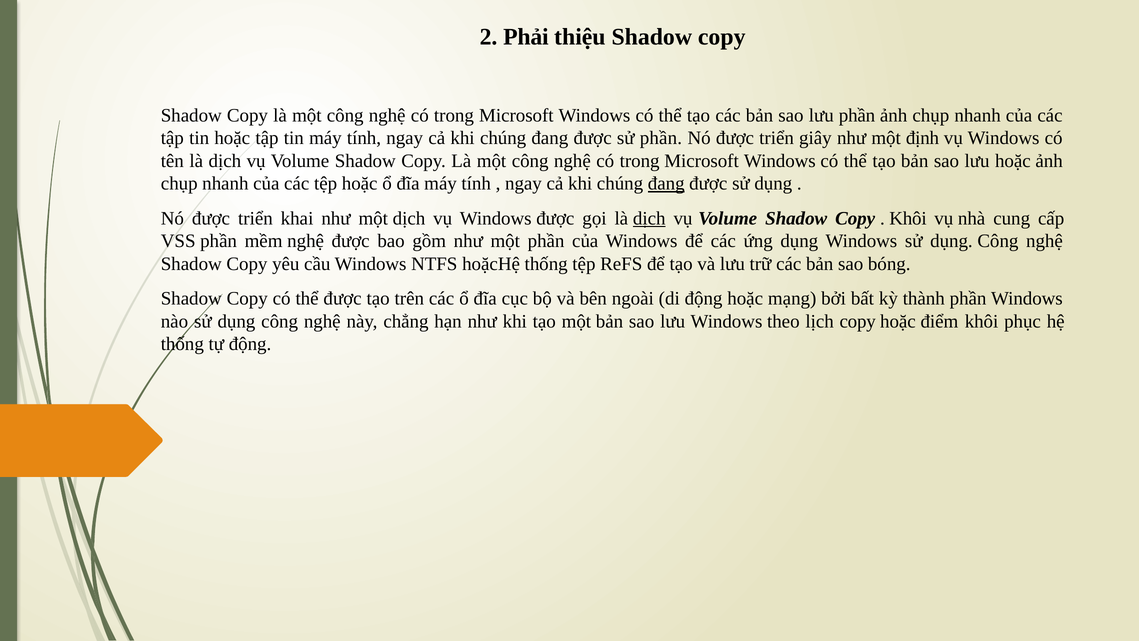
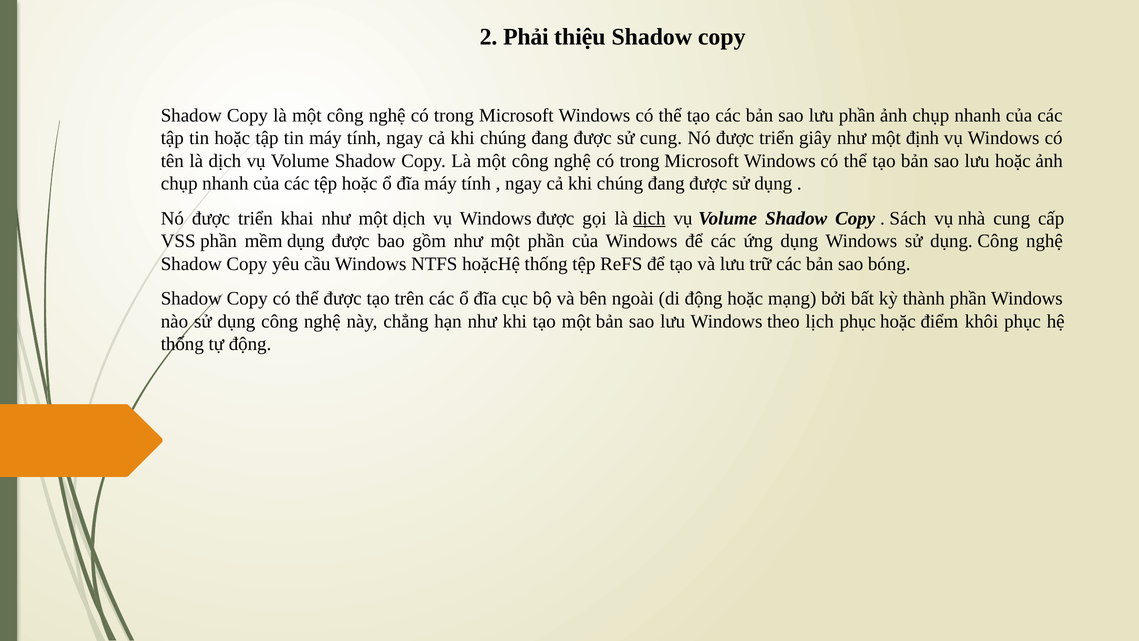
sử phần: phần -> cung (661, 138)
đang underline: present -> none (666, 184)
Khôi: Khôi -> Sách (908, 218)
mềm nghệ: nghệ -> dụng (306, 241)
lịch copy: copy -> phục (858, 321)
